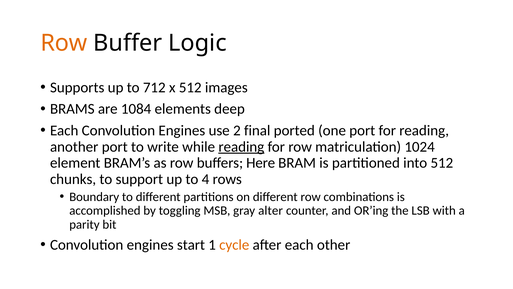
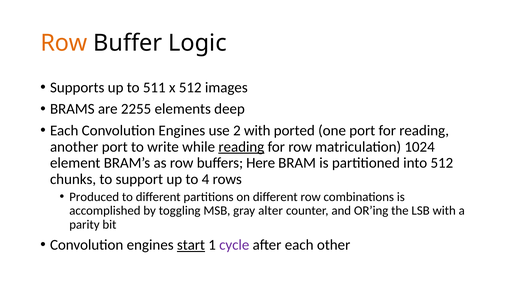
712: 712 -> 511 (154, 87)
1084: 1084 -> 2255 (136, 109)
2 final: final -> with (257, 130)
Boundary: Boundary -> Produced (94, 197)
start underline: none -> present (191, 245)
cycle colour: orange -> purple (234, 245)
